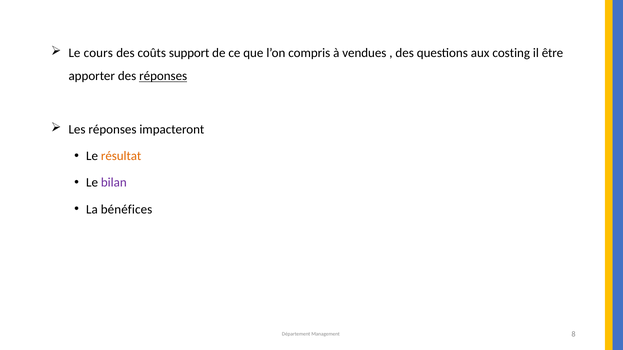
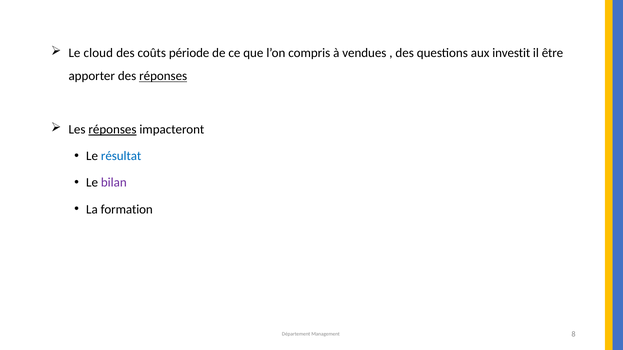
cours: cours -> cloud (98, 53)
support: support -> période (189, 53)
costing: costing -> investit (511, 53)
réponses underline: none -> present (112, 130)
résultat colour: orange -> blue (121, 156)
bénéfices: bénéfices -> formation (127, 209)
